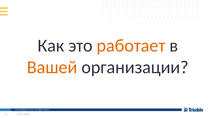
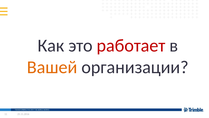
работает colour: orange -> red (131, 45)
